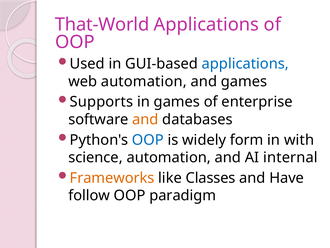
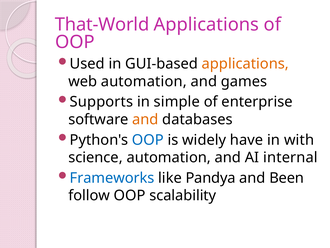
applications colour: blue -> orange (245, 64)
in games: games -> simple (177, 102)
form: form -> have (247, 140)
Frameworks colour: orange -> blue (112, 178)
Classes: Classes -> Pandya (211, 178)
Have: Have -> Been (287, 178)
paradigm: paradigm -> scalability (183, 195)
